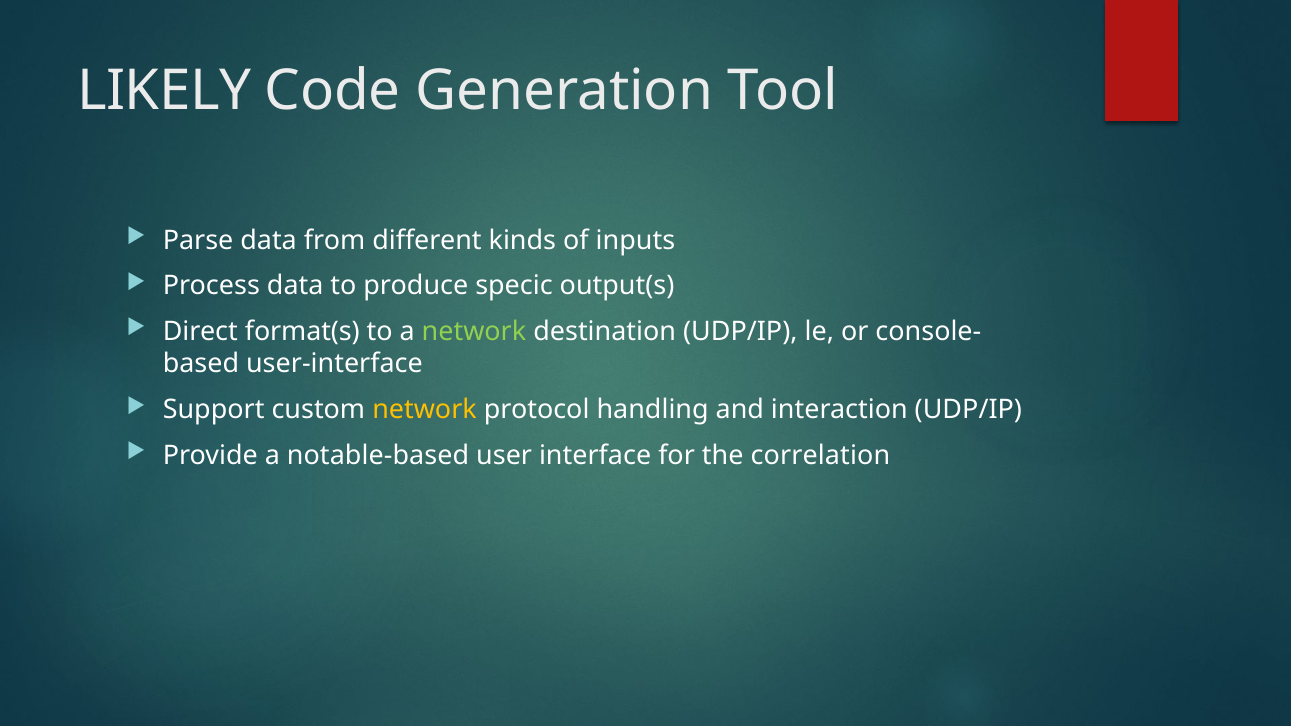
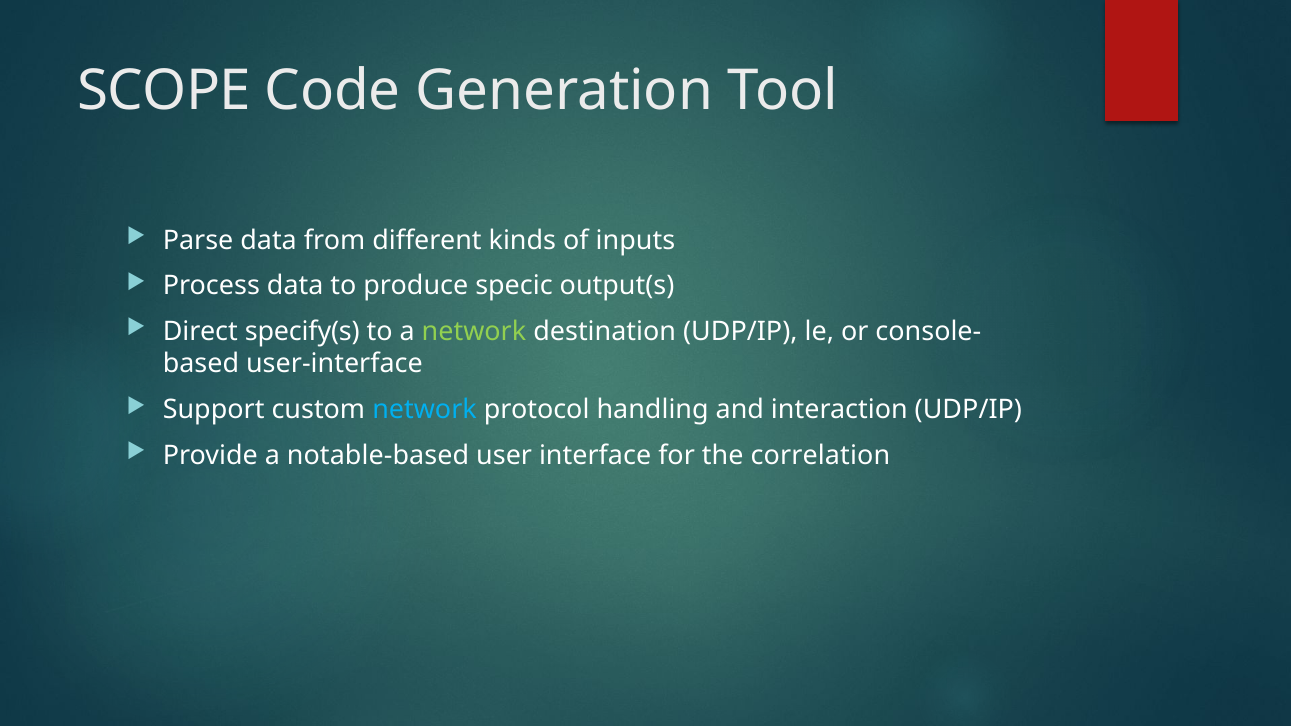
LIKELY: LIKELY -> SCOPE (164, 91)
format(s: format(s -> specify(s (302, 332)
network colour: yellow -> light blue (425, 410)
